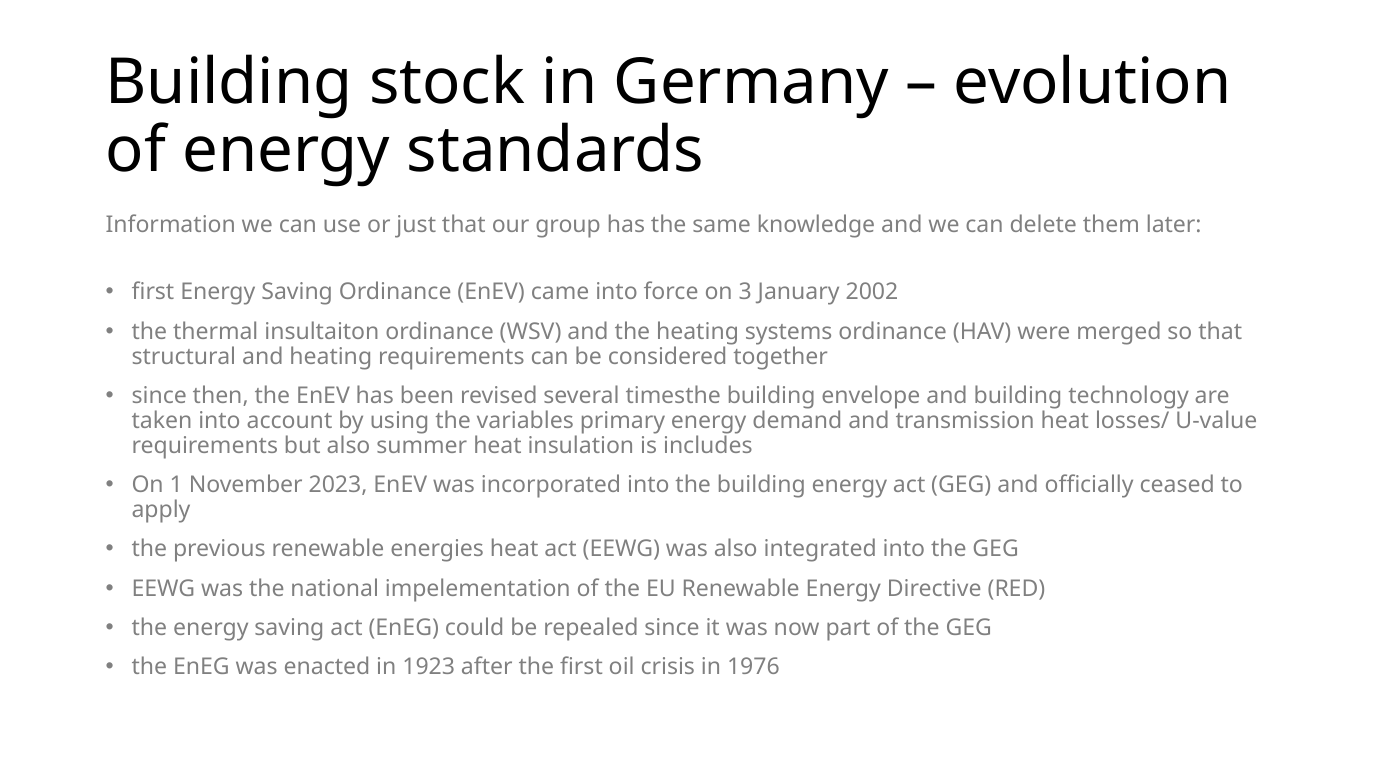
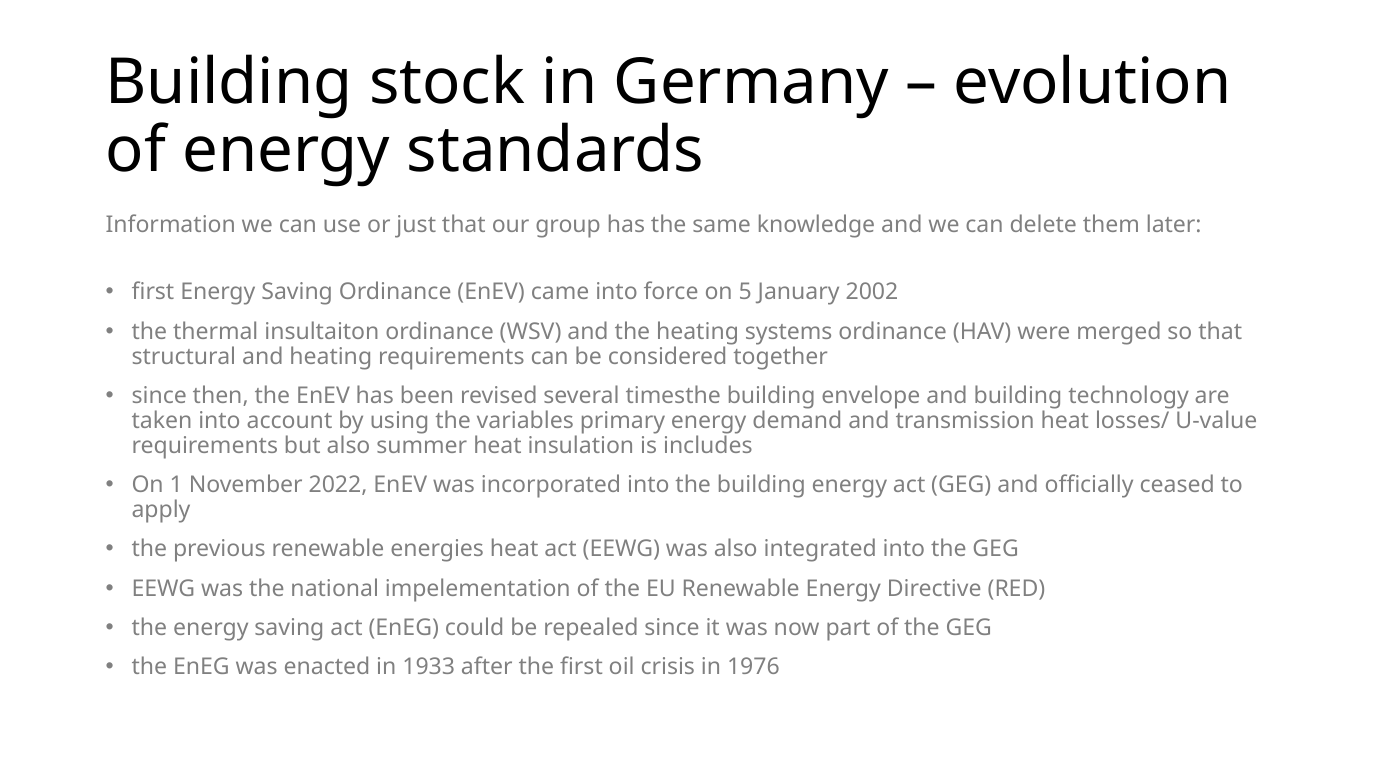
3: 3 -> 5 (745, 292)
2023: 2023 -> 2022 (338, 485)
1923: 1923 -> 1933 (429, 667)
